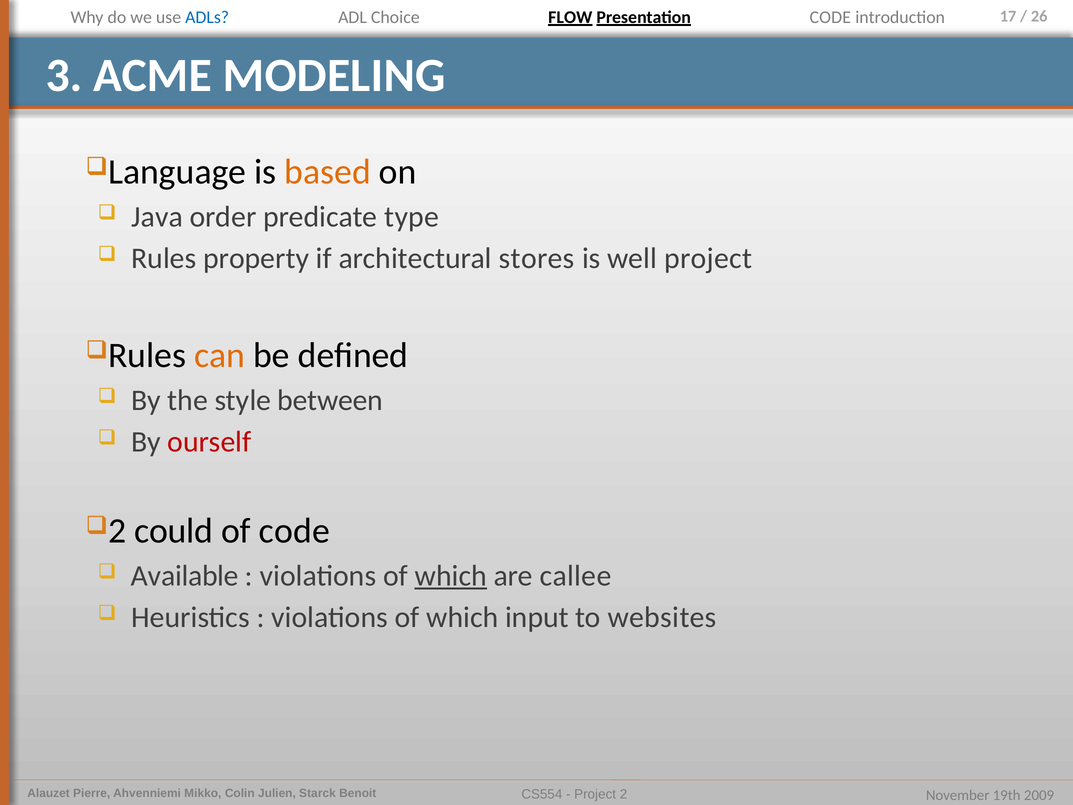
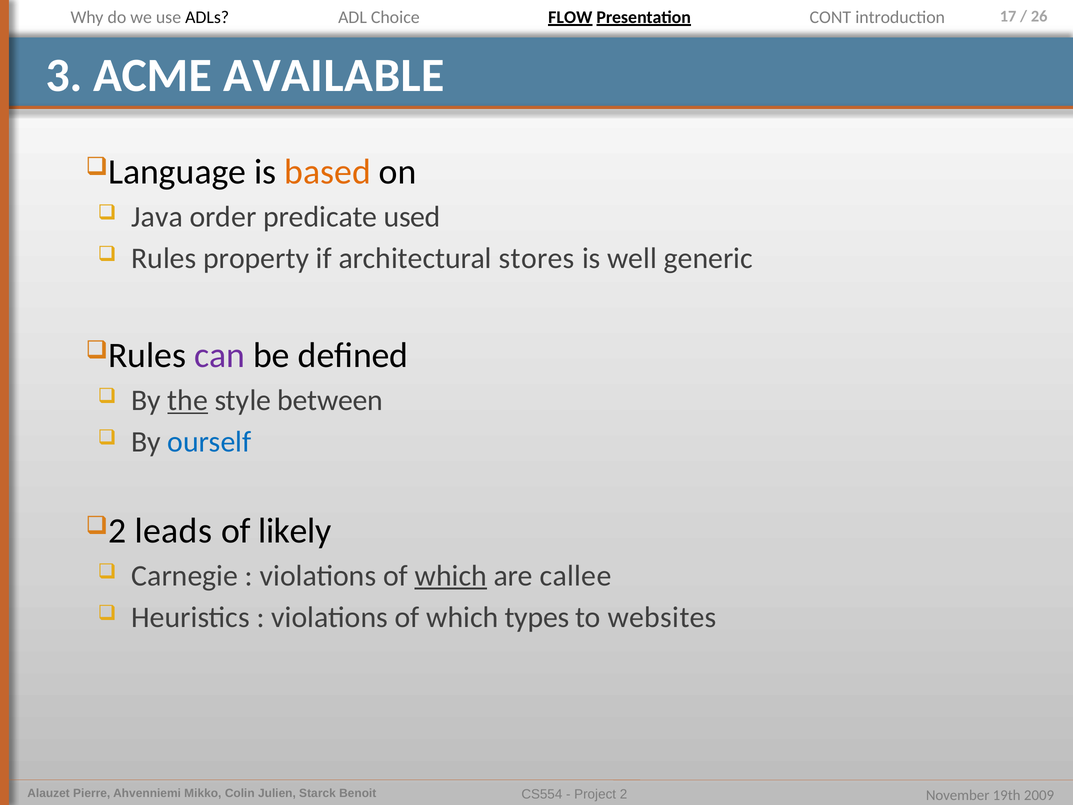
ADLs colour: blue -> black (207, 17)
Presentation CODE: CODE -> CONT (830, 17)
MODELING: MODELING -> AVAILABLE (334, 75)
type: type -> used (412, 217)
well project: project -> generic (708, 258)
can colour: orange -> purple (220, 355)
the underline: none -> present (188, 400)
ourself colour: red -> blue (209, 442)
could: could -> leads (173, 531)
of code: code -> likely (295, 531)
Available: Available -> Carnegie (185, 575)
input: input -> types (537, 617)
